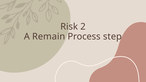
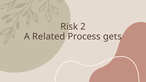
Remain: Remain -> Related (49, 36)
step: step -> gets (112, 36)
